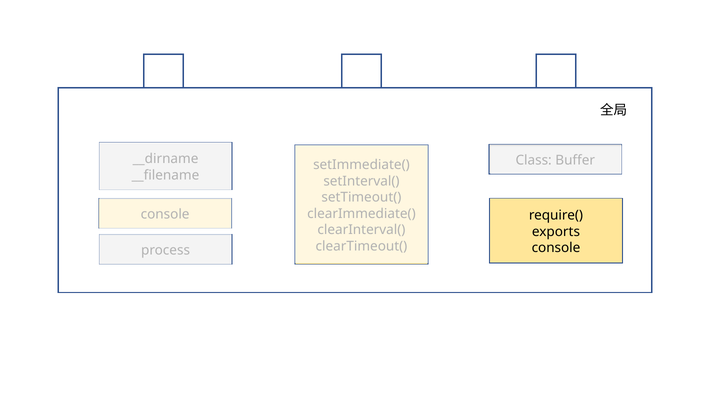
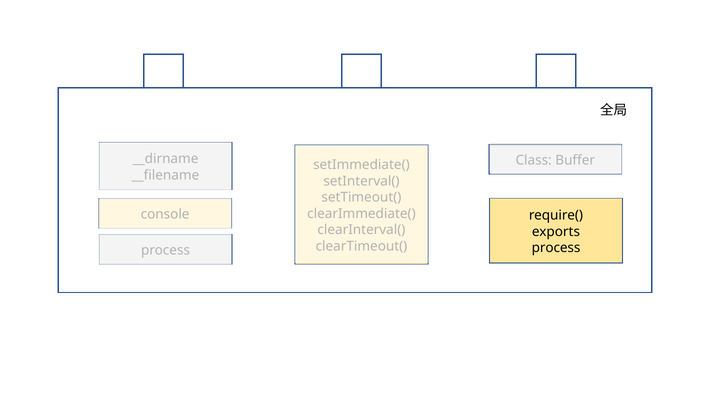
console: console -> process (556, 248)
